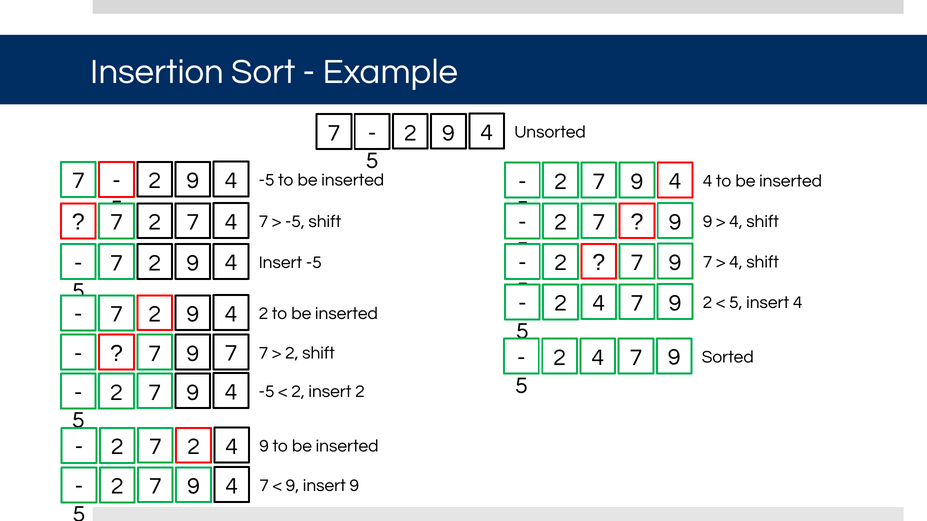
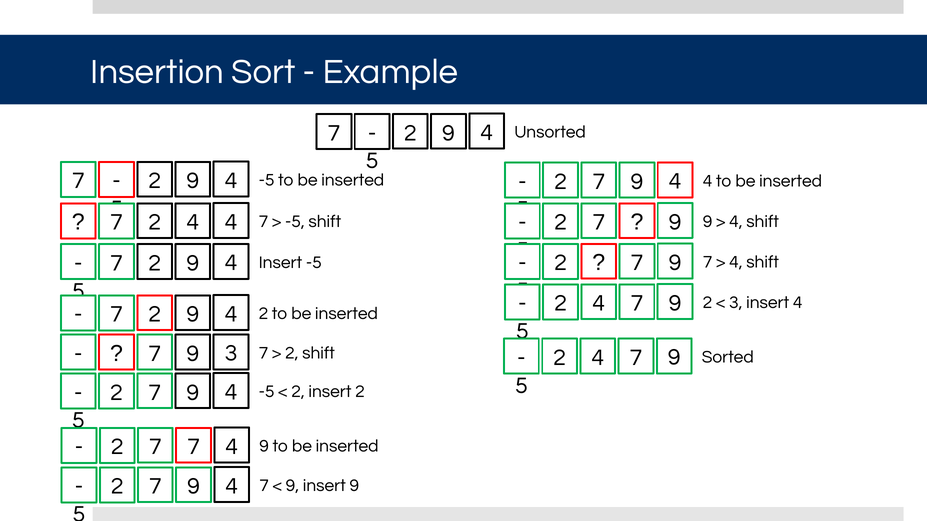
7: 7 -> 4 (193, 222)
5: 5 -> 3 (736, 303)
9 7: 7 -> 3 (231, 354)
2 7 2: 2 -> 7 (194, 447)
